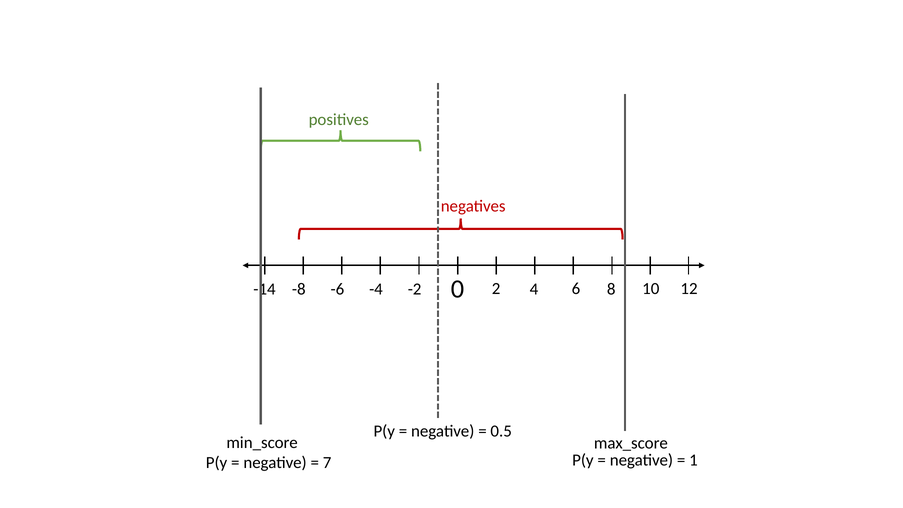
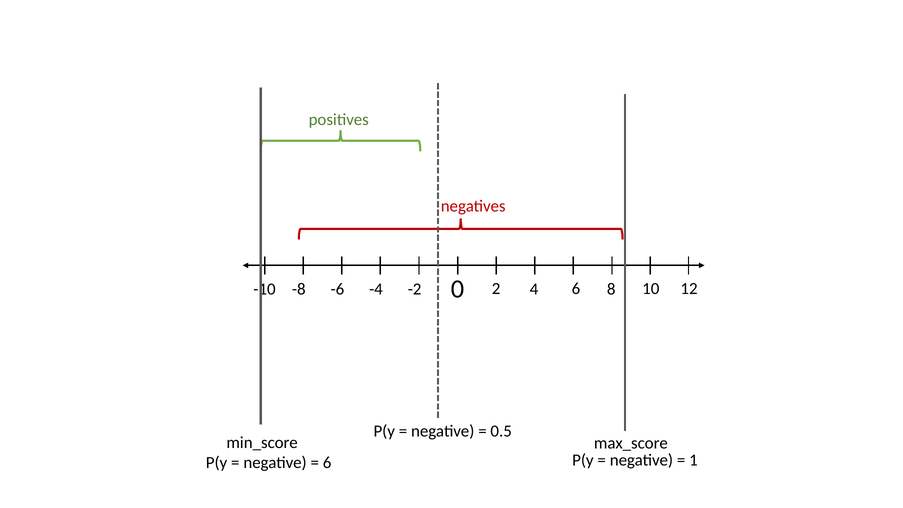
-14: -14 -> -10 (264, 289)
7: 7 -> 6 (327, 463)
